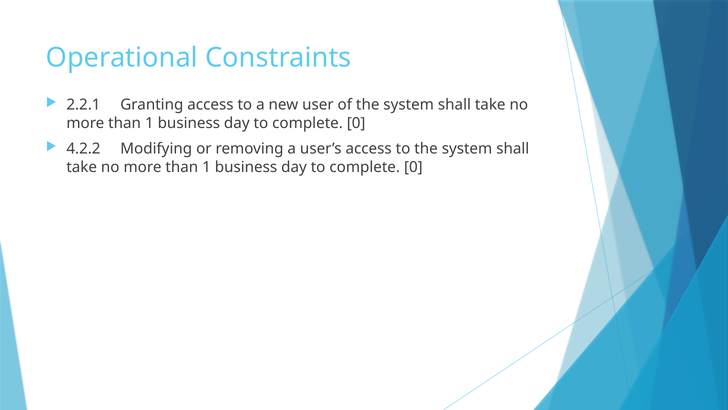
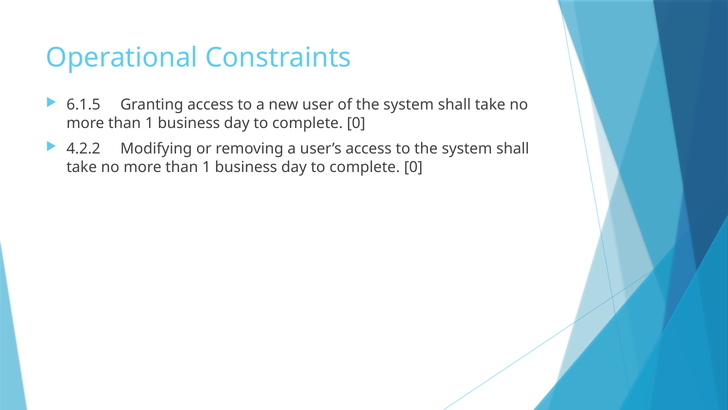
2.2.1: 2.2.1 -> 6.1.5 (83, 105)
